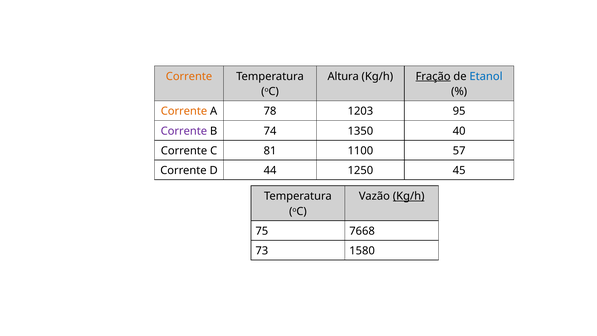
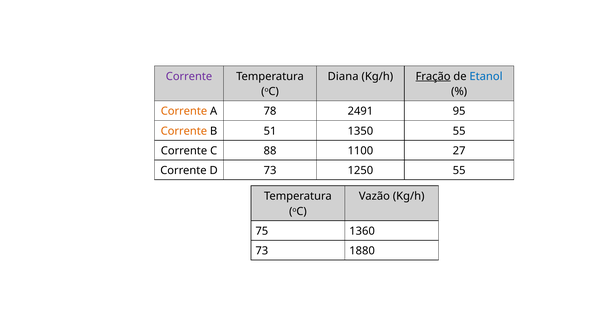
Corrente colour: orange -> purple (189, 76)
Altura: Altura -> Diana (343, 76)
1203: 1203 -> 2491 (360, 111)
Corrente colour: purple -> orange (184, 131)
74: 74 -> 51 (270, 131)
1350 40: 40 -> 55 (459, 131)
81: 81 -> 88 (270, 151)
57: 57 -> 27 (459, 151)
D 44: 44 -> 73 (270, 170)
1250 45: 45 -> 55 (459, 170)
Kg/h underline: present -> none (409, 196)
7668: 7668 -> 1360 (362, 231)
1580: 1580 -> 1880 (362, 251)
